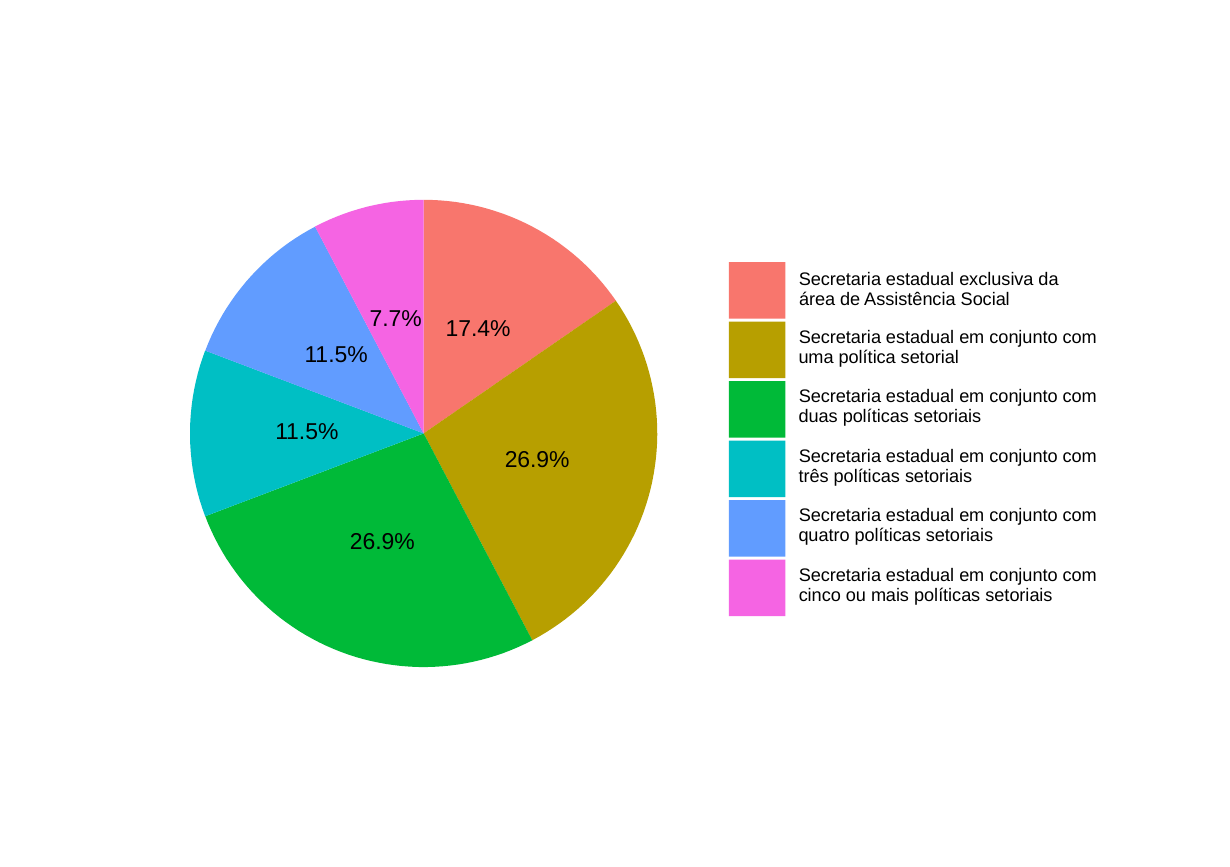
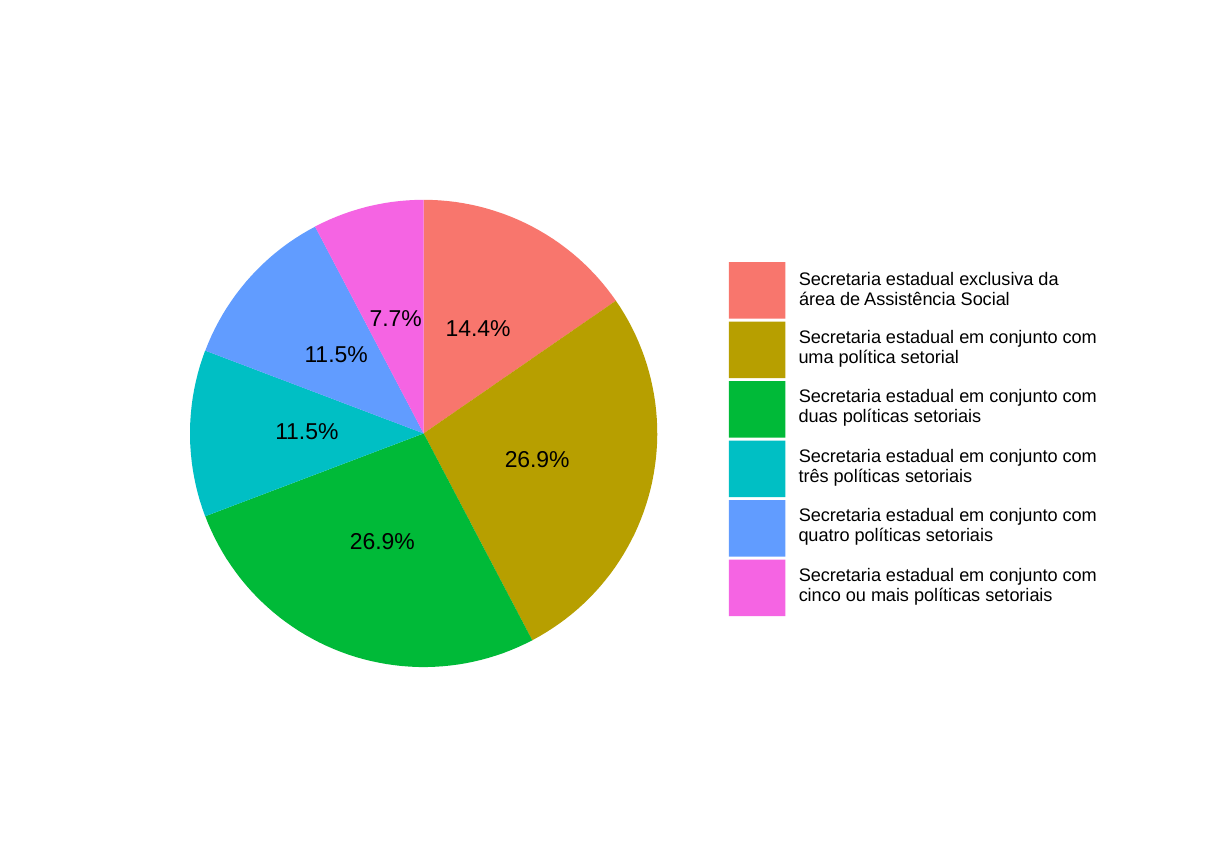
17.4%: 17.4% -> 14.4% (478, 329)
